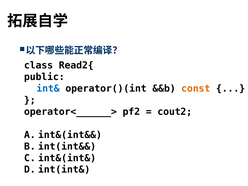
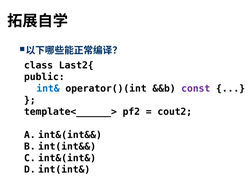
Read2{: Read2{ -> Last2{ (76, 65)
const colour: orange -> purple (196, 89)
operator<______>: operator<______> -> template<______> (71, 112)
